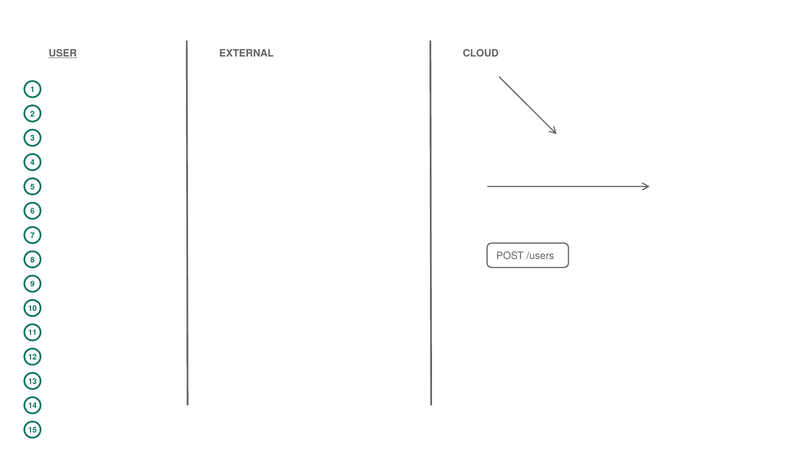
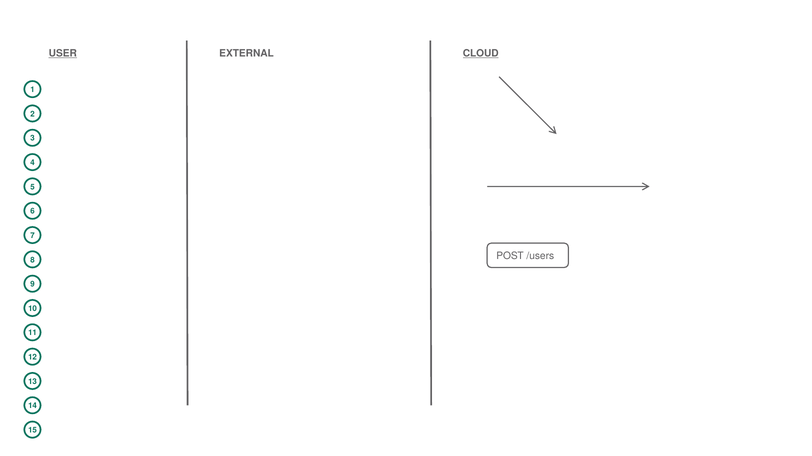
CLOUD underline: none -> present (481, 53)
